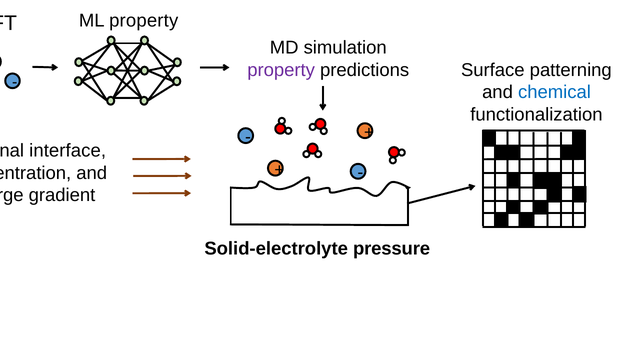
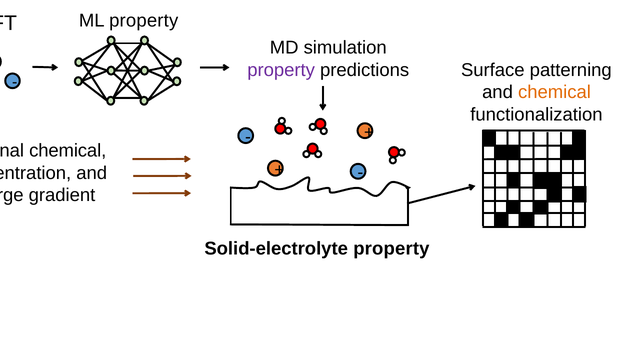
chemical colour: blue -> orange (554, 92)
interface: interface -> chemical (68, 151)
Solid-electrolyte pressure: pressure -> property (391, 248)
